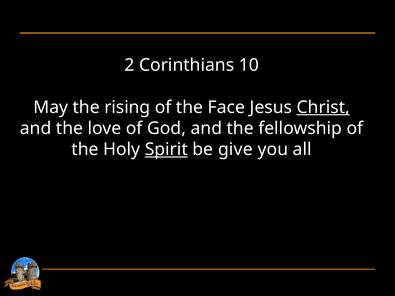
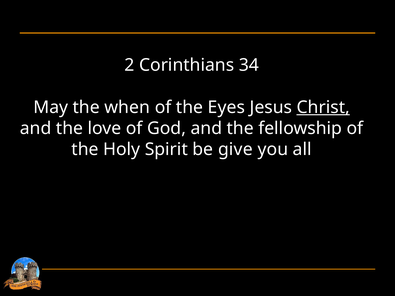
10: 10 -> 34 (249, 65)
rising: rising -> when (127, 107)
Face: Face -> Eyes (226, 107)
Spirit underline: present -> none (166, 150)
